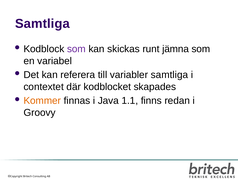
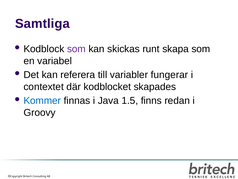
jämna: jämna -> skapa (176, 49)
variabler samtliga: samtliga -> fungerar (169, 75)
Kommer colour: orange -> blue (42, 100)
1.1: 1.1 -> 1.5 (130, 100)
